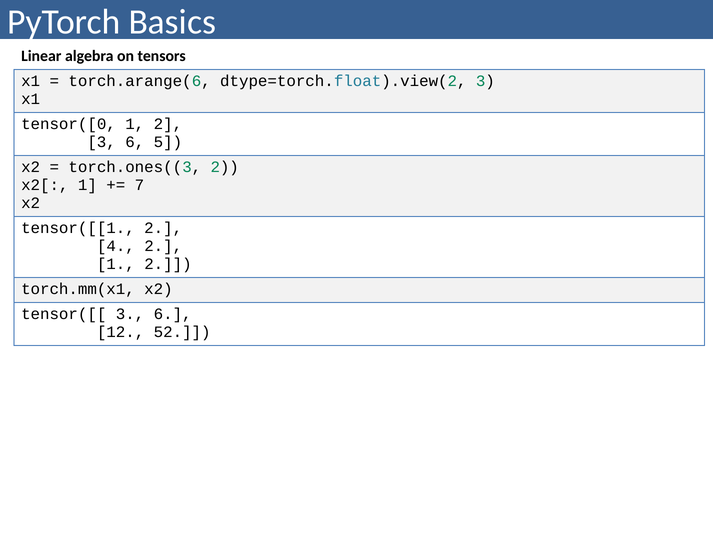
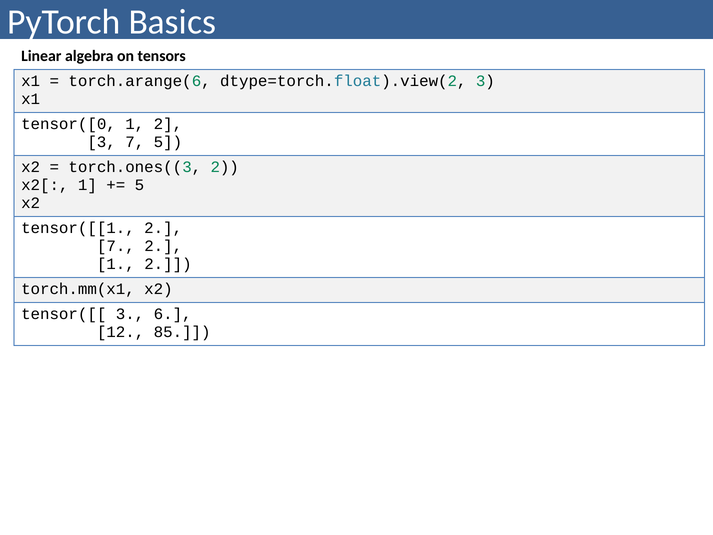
6: 6 -> 7 (135, 142)
7: 7 -> 5 (139, 185)
4: 4 -> 7 (116, 246)
52: 52 -> 85 (182, 332)
